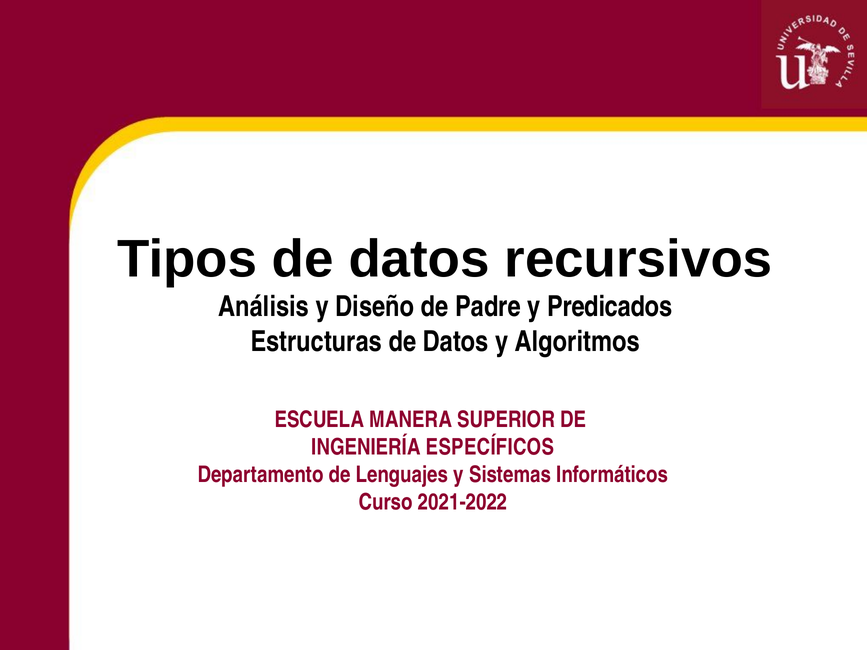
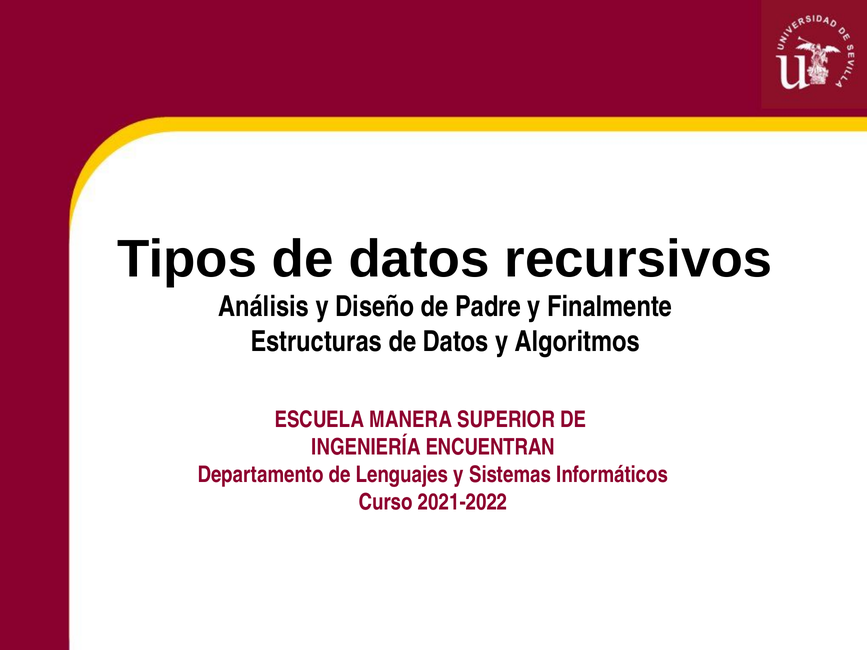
Predicados: Predicados -> Finalmente (610, 307)
ESPECÍFICOS: ESPECÍFICOS -> ENCUENTRAN (490, 447)
